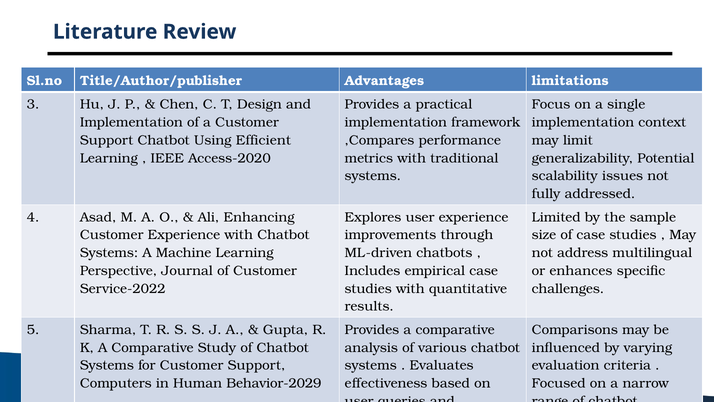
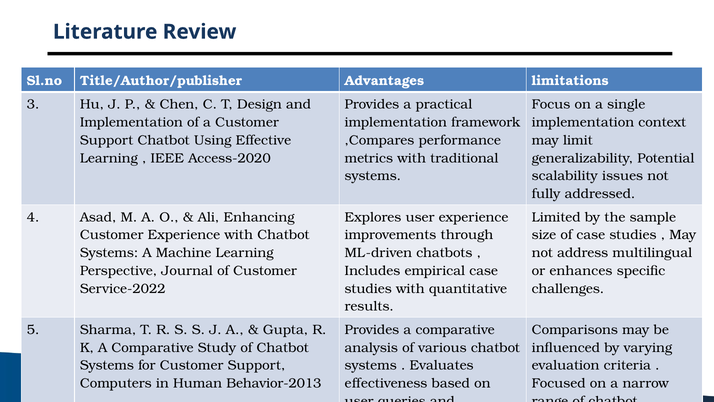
Efficient: Efficient -> Effective (263, 140)
Behavior-2029: Behavior-2029 -> Behavior-2013 (274, 383)
